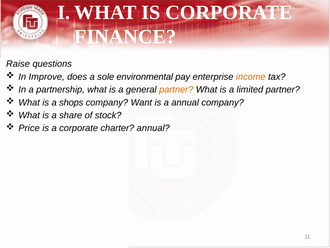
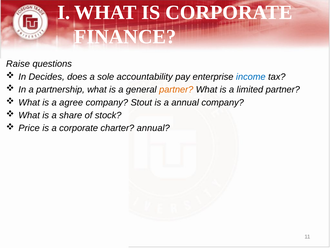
Improve: Improve -> Decides (47, 77)
environmental: environmental -> accountability (145, 77)
income colour: orange -> blue (251, 77)
shops: shops -> agree (71, 102)
Want: Want -> Stout (141, 102)
